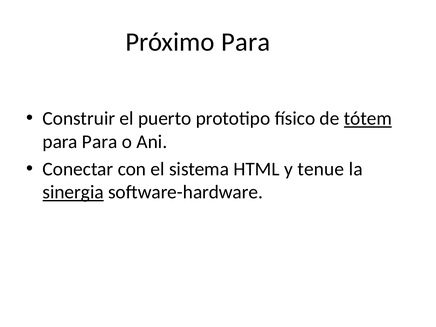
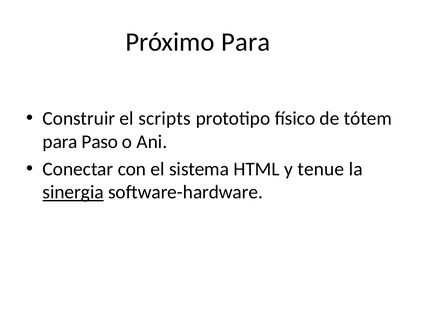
puerto: puerto -> scripts (165, 119)
tótem underline: present -> none (368, 119)
para Para: Para -> Paso (100, 142)
